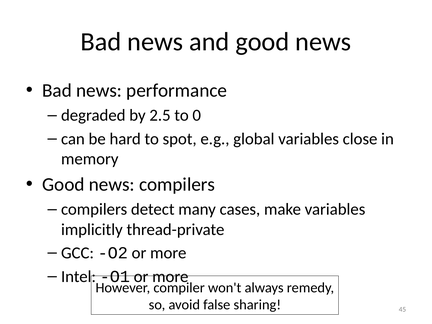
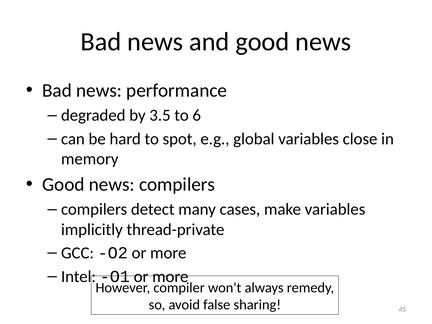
2.5: 2.5 -> 3.5 (160, 115)
0: 0 -> 6 (197, 115)
